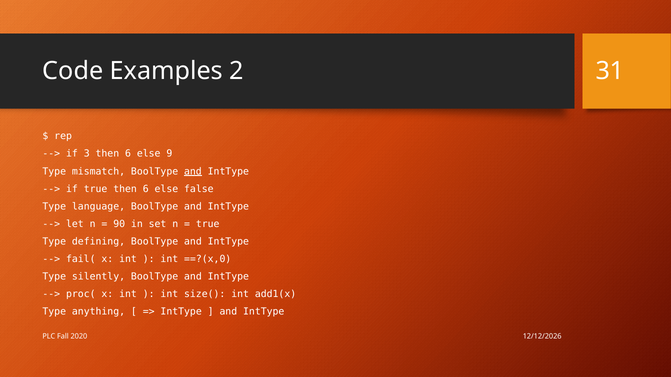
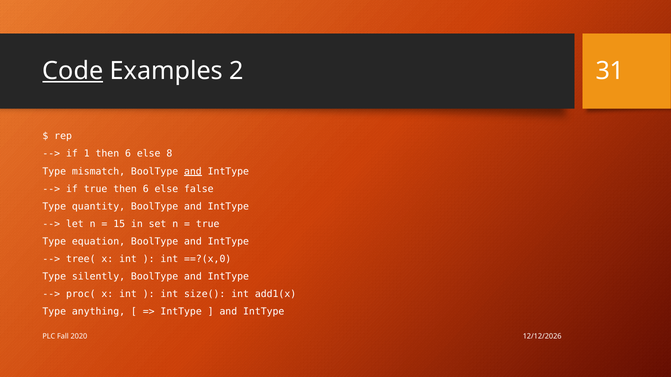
Code underline: none -> present (73, 71)
3: 3 -> 1 (87, 154)
9: 9 -> 8 (169, 154)
language: language -> quantity (99, 207)
90: 90 -> 15 (119, 224)
defining: defining -> equation (99, 242)
fail(: fail( -> tree( (81, 259)
